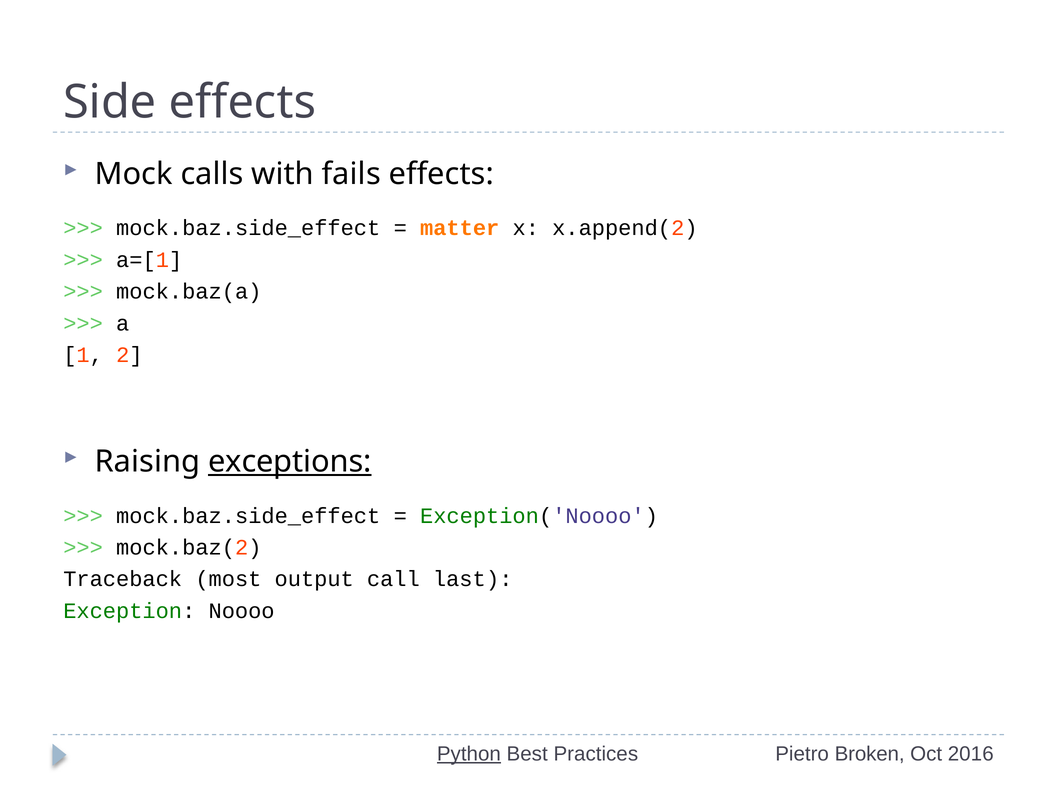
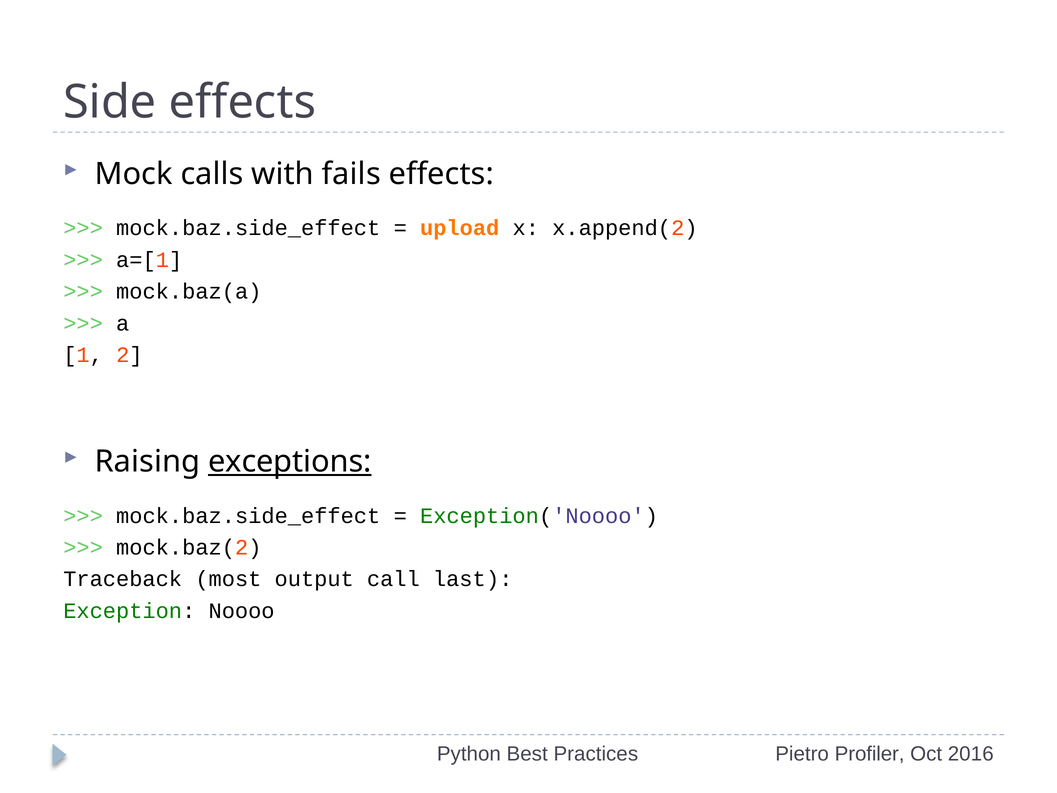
matter: matter -> upload (460, 228)
Python underline: present -> none (469, 754)
Broken: Broken -> Profiler (870, 754)
